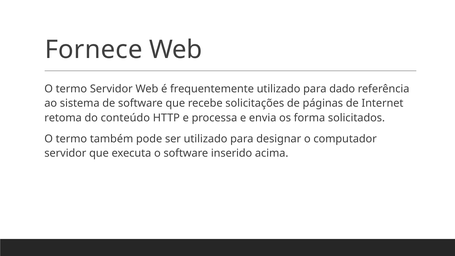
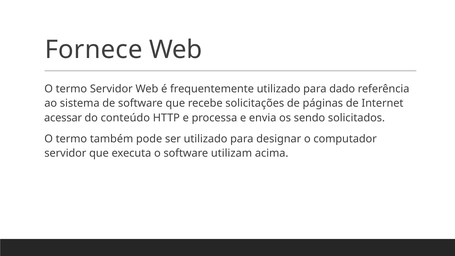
retoma: retoma -> acessar (63, 118)
forma: forma -> sendo (309, 118)
inserido: inserido -> utilizam (232, 153)
